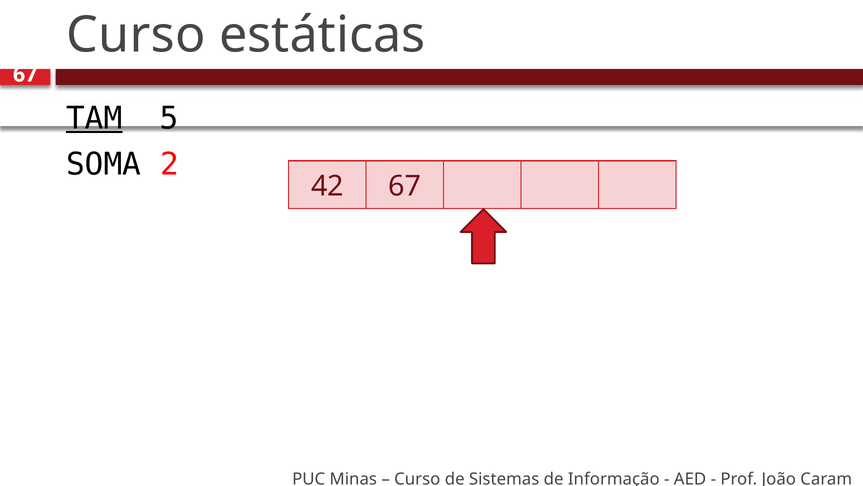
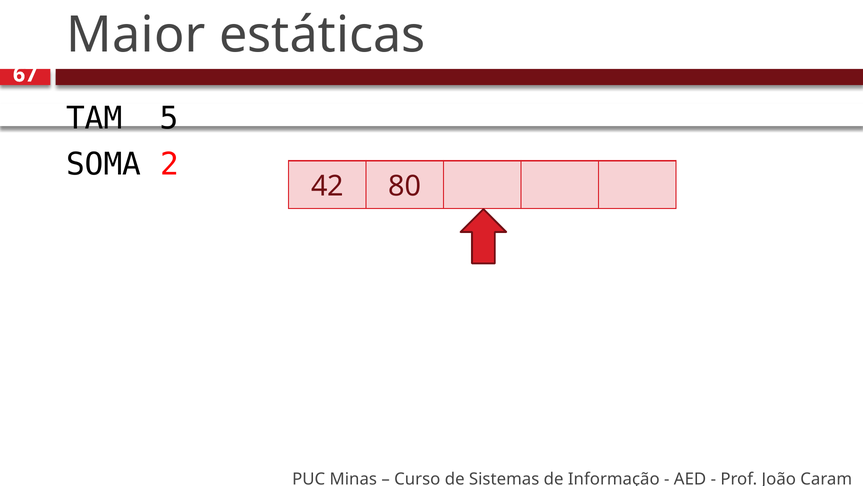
Curso: Curso -> Maior (136, 35)
TAM underline: present -> none (94, 118)
42 67: 67 -> 80 (405, 186)
